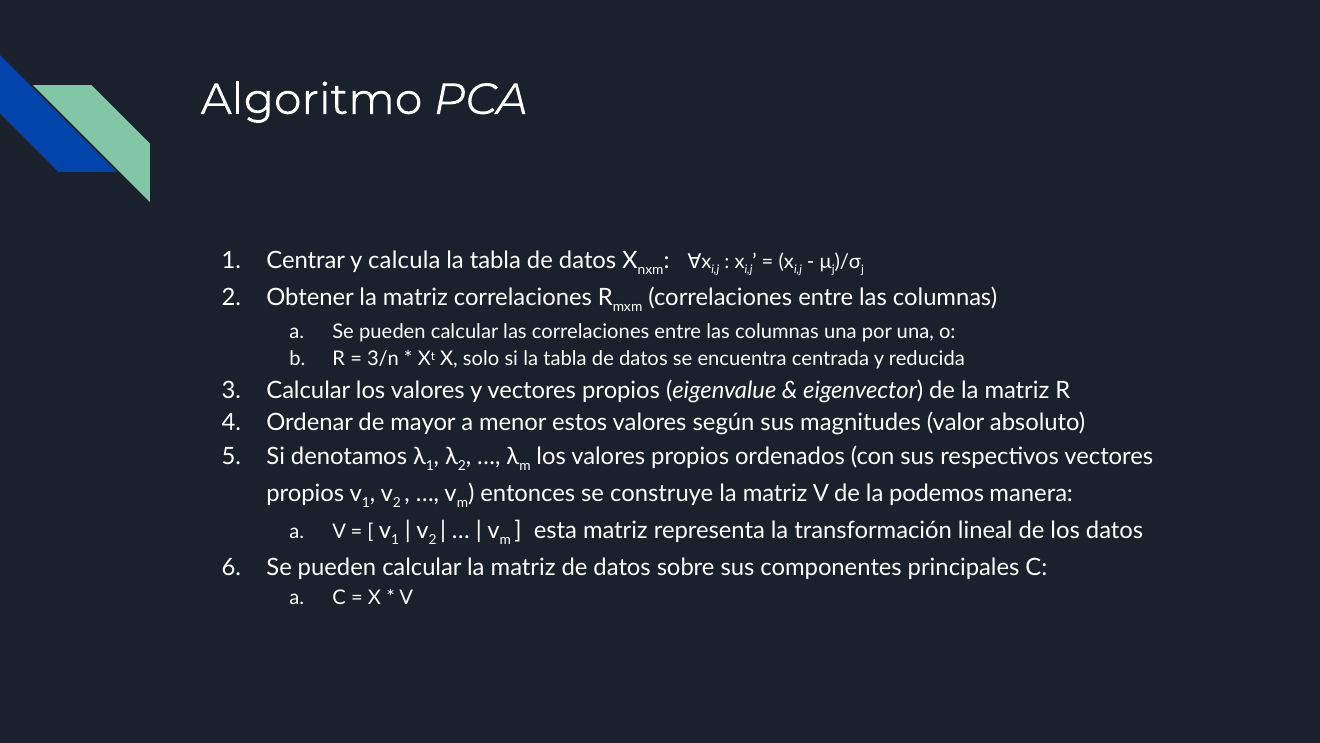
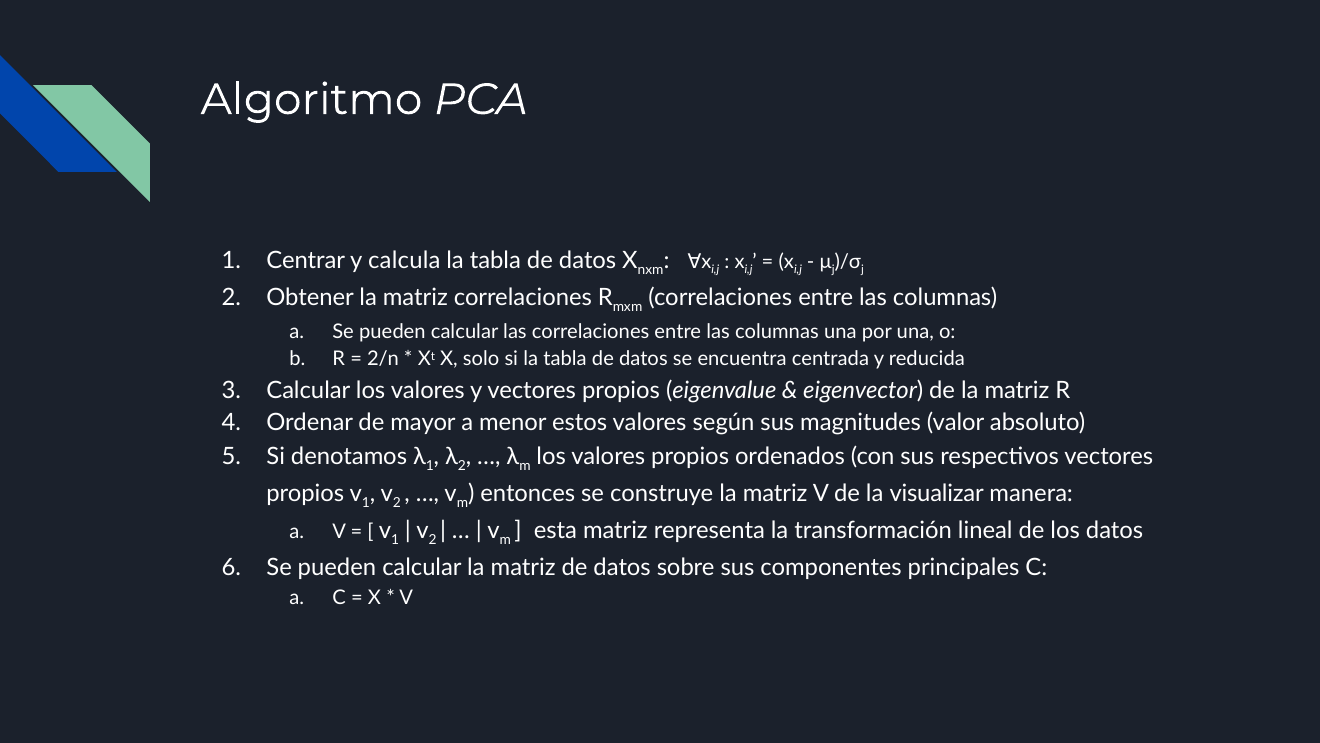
3/n: 3/n -> 2/n (383, 359)
podemos: podemos -> visualizar (937, 493)
